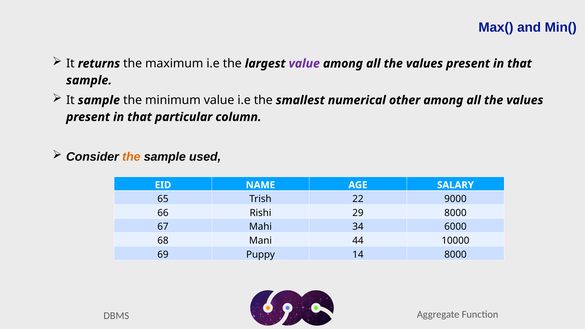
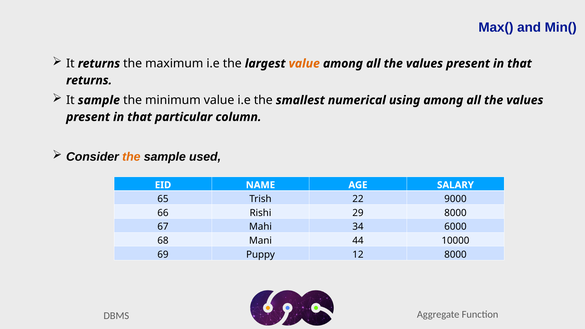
value colour: purple -> orange (304, 64)
sample: sample -> returns (89, 80)
other: other -> using (405, 100)
14: 14 -> 12 (358, 255)
